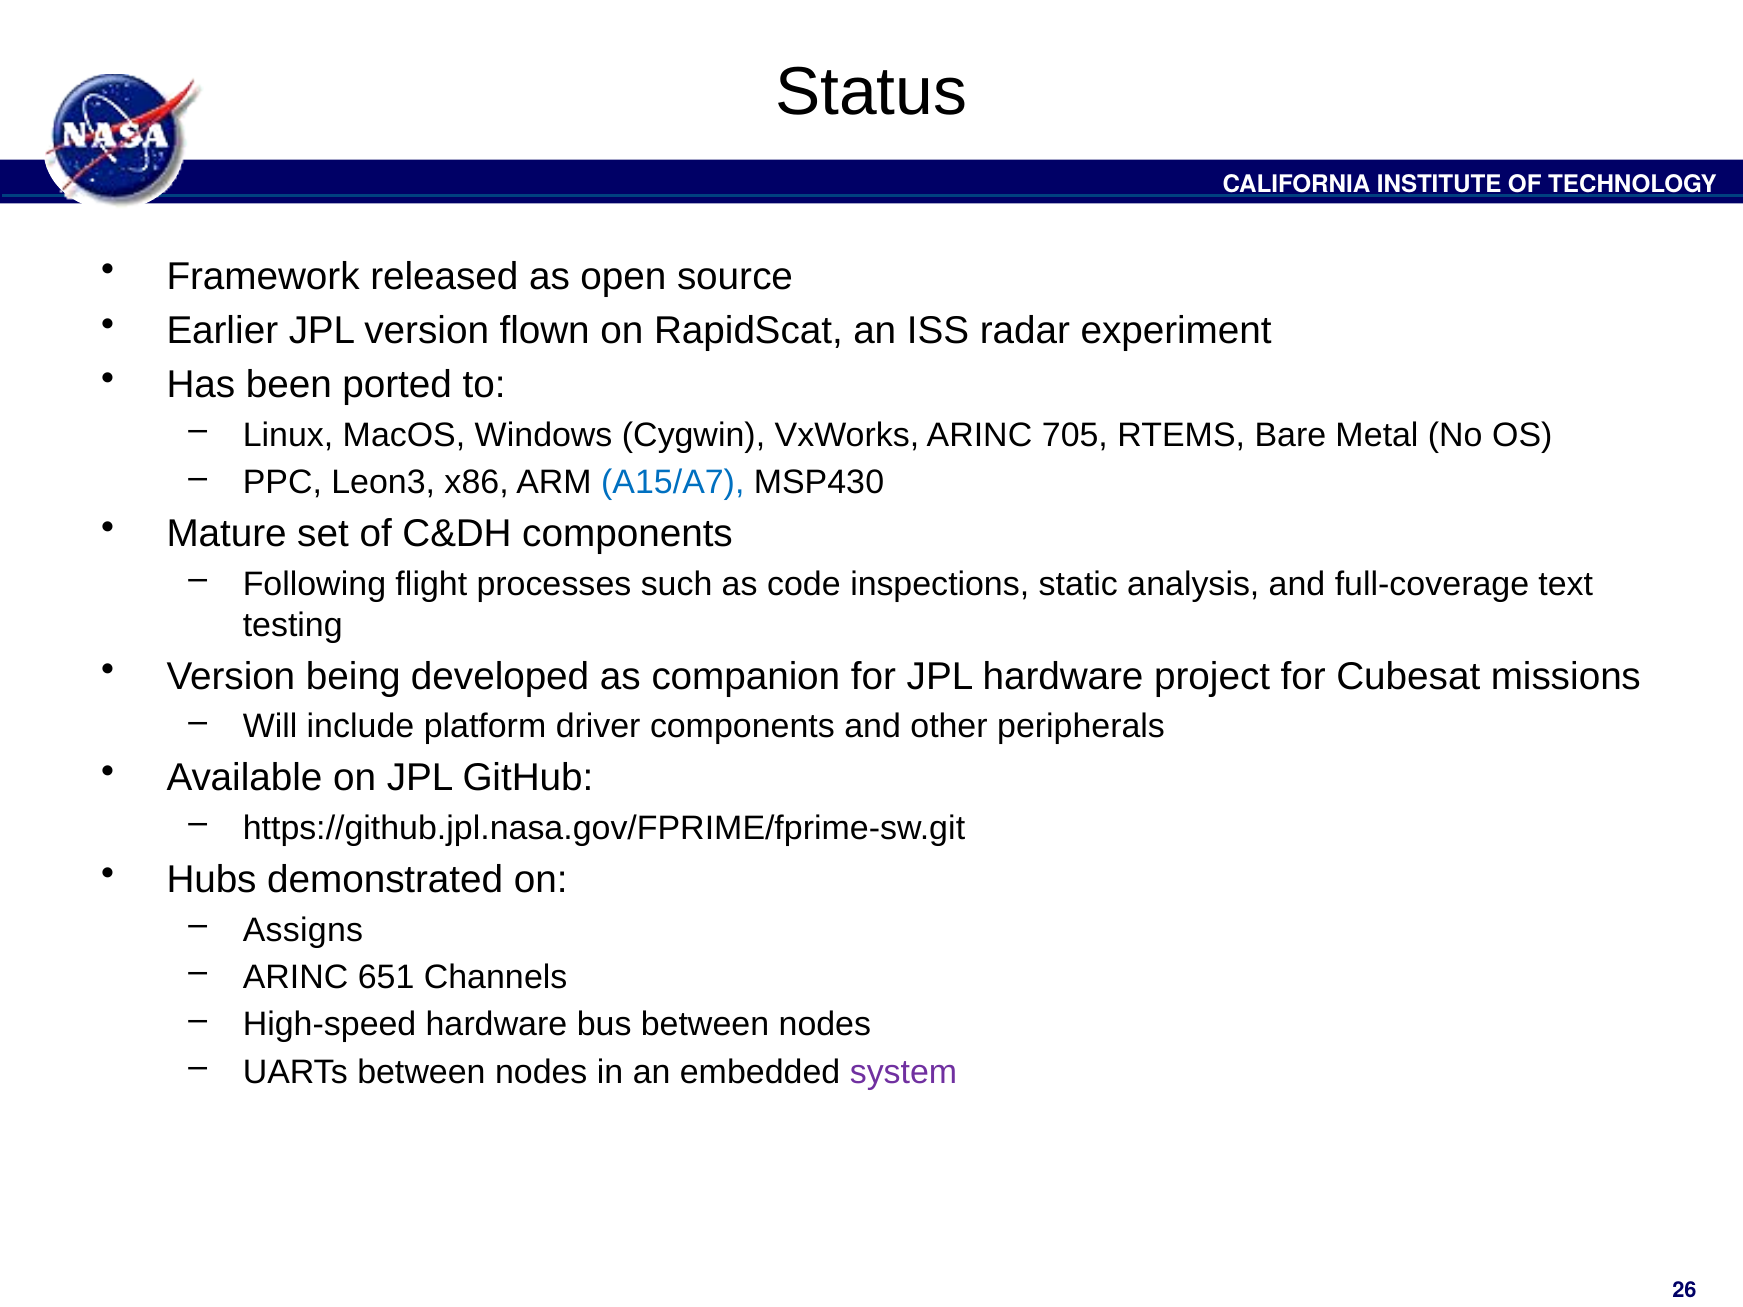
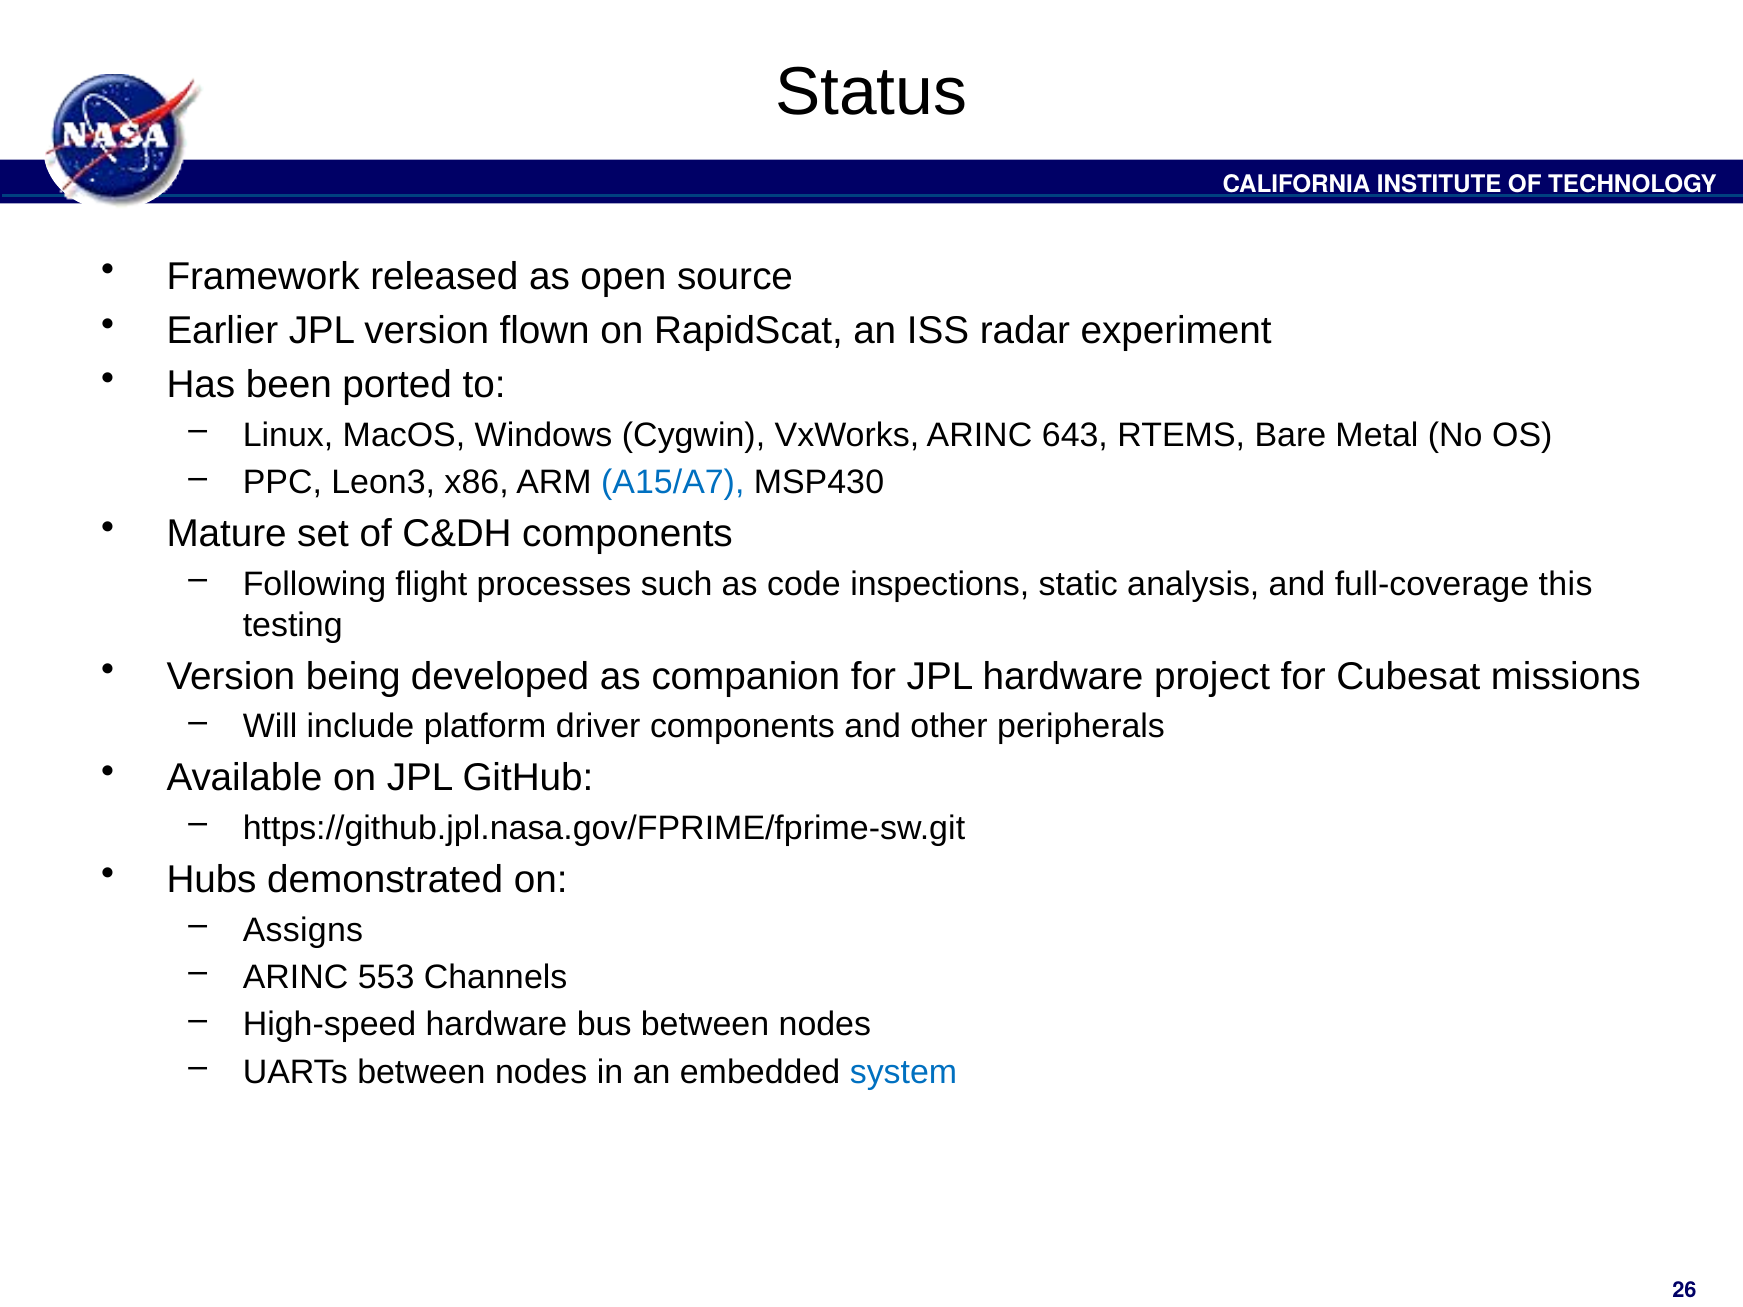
705: 705 -> 643 (1075, 435)
text: text -> this (1566, 584)
651: 651 -> 553 (386, 978)
system colour: purple -> blue (903, 1072)
